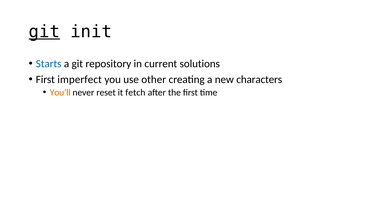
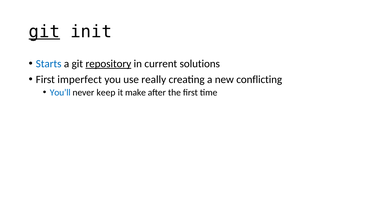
repository underline: none -> present (108, 64)
other: other -> really (154, 80)
characters: characters -> conflicting (259, 80)
You’ll colour: orange -> blue (60, 93)
reset: reset -> keep (106, 93)
fetch: fetch -> make (135, 93)
